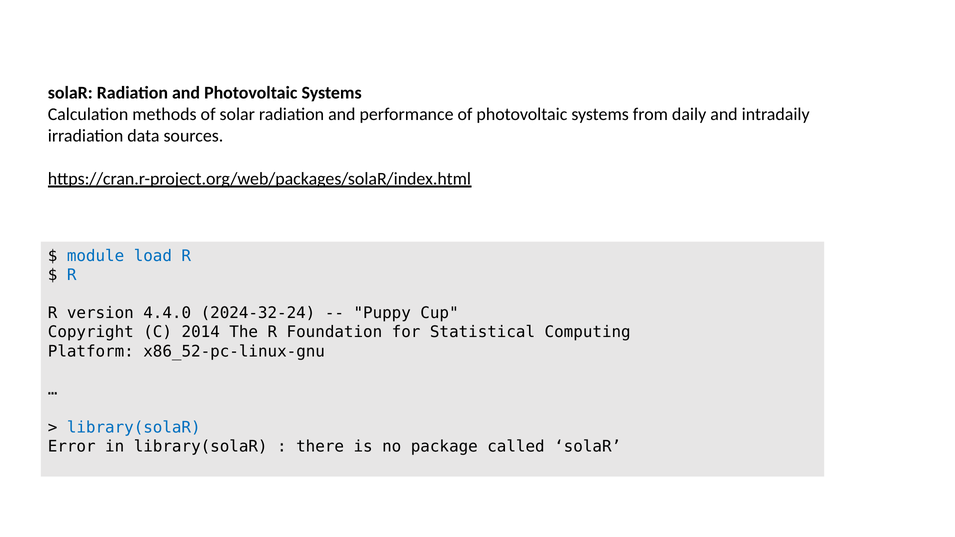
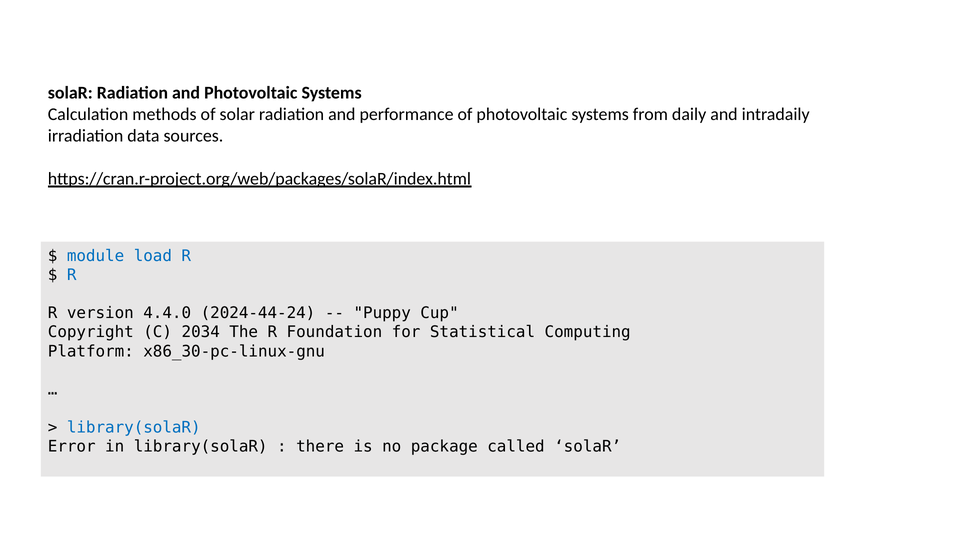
2024-32-24: 2024-32-24 -> 2024-44-24 (258, 313)
2014: 2014 -> 2034 (201, 332)
x86_52-pc-linux-gnu: x86_52-pc-linux-gnu -> x86_30-pc-linux-gnu (234, 351)
